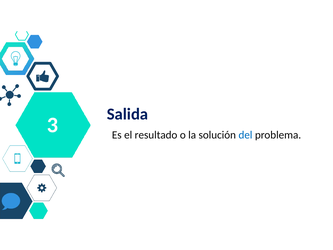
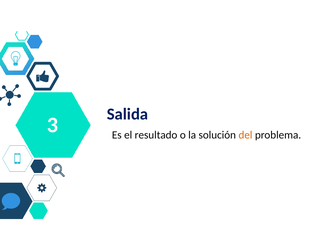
del colour: blue -> orange (245, 135)
